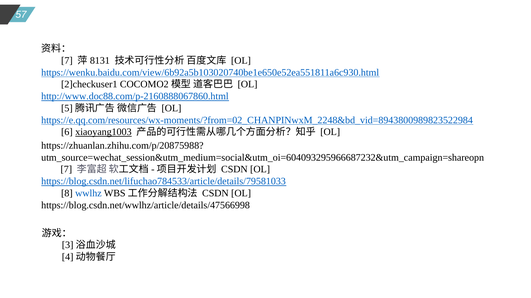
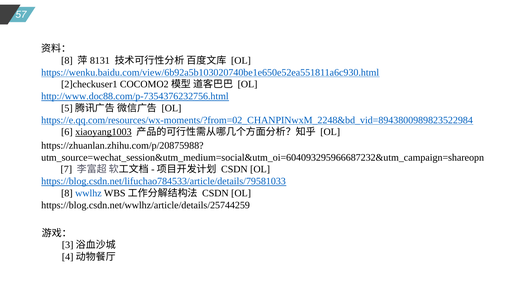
7: 7 -> 8 (67, 61)
http://www.doc88.com/p-2160888067860.html: http://www.doc88.com/p-2160888067860.html -> http://www.doc88.com/p-7354376232756.html (135, 96)
https://blog.csdn.net/wwlhz/article/details/47566998: https://blog.csdn.net/wwlhz/article/details/47566998 -> https://blog.csdn.net/wwlhz/article/details/25744259 (146, 206)
